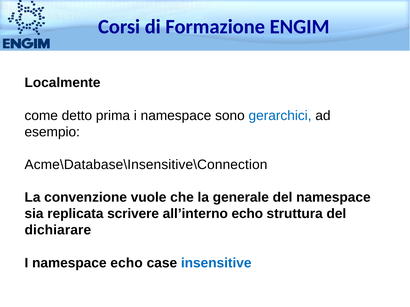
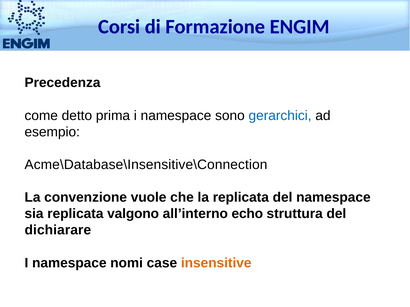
Localmente: Localmente -> Precedenza (62, 83)
la generale: generale -> replicata (241, 198)
scrivere: scrivere -> valgono (133, 214)
namespace echo: echo -> nomi (127, 263)
insensitive colour: blue -> orange (216, 263)
